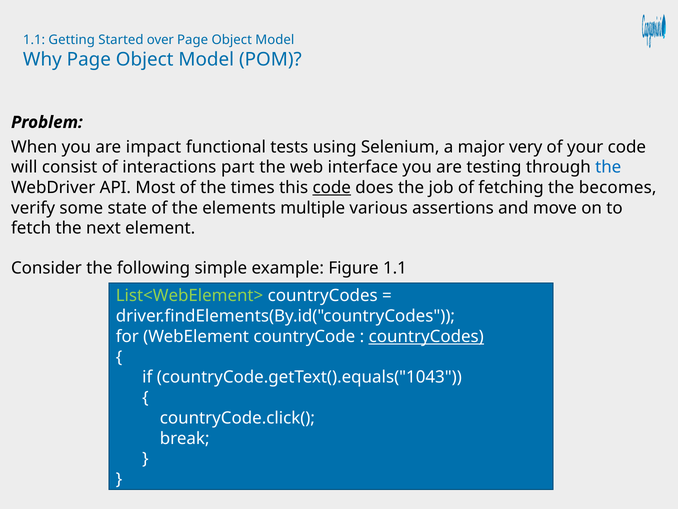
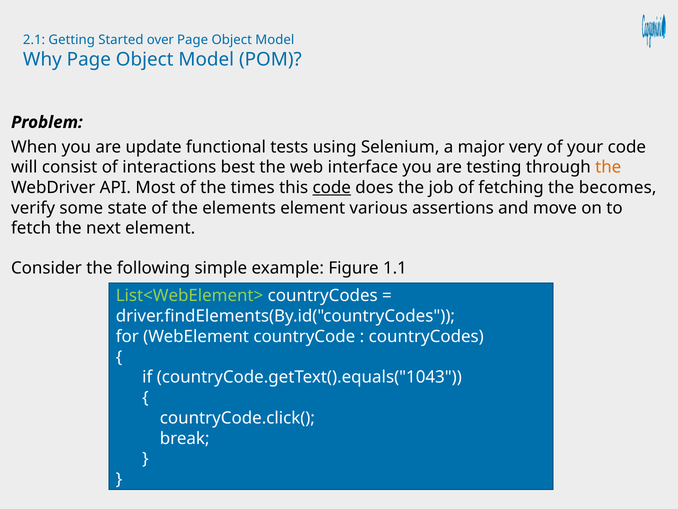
1.1: 1.1 -> 2.1 (34, 40)
impact: impact -> update (154, 147)
part: part -> best (238, 167)
the colour: blue -> orange (608, 167)
elements multiple: multiple -> element (313, 208)
countryCodes underline: present -> none (426, 336)
